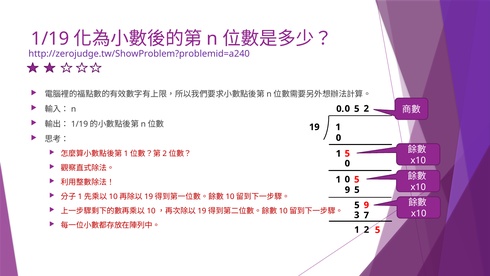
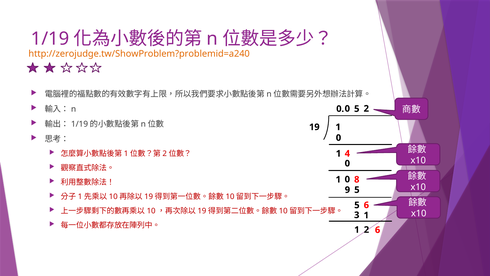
http://zerojudge.tw/ShowProblem?problemid=a240 colour: purple -> orange (139, 54)
5: 5 -> 4 (347, 153)
5: 5 -> 8 (357, 179)
9: 9 -> 6 (366, 205)
3 7: 7 -> 1 (366, 215)
2 5: 5 -> 6 (378, 230)
